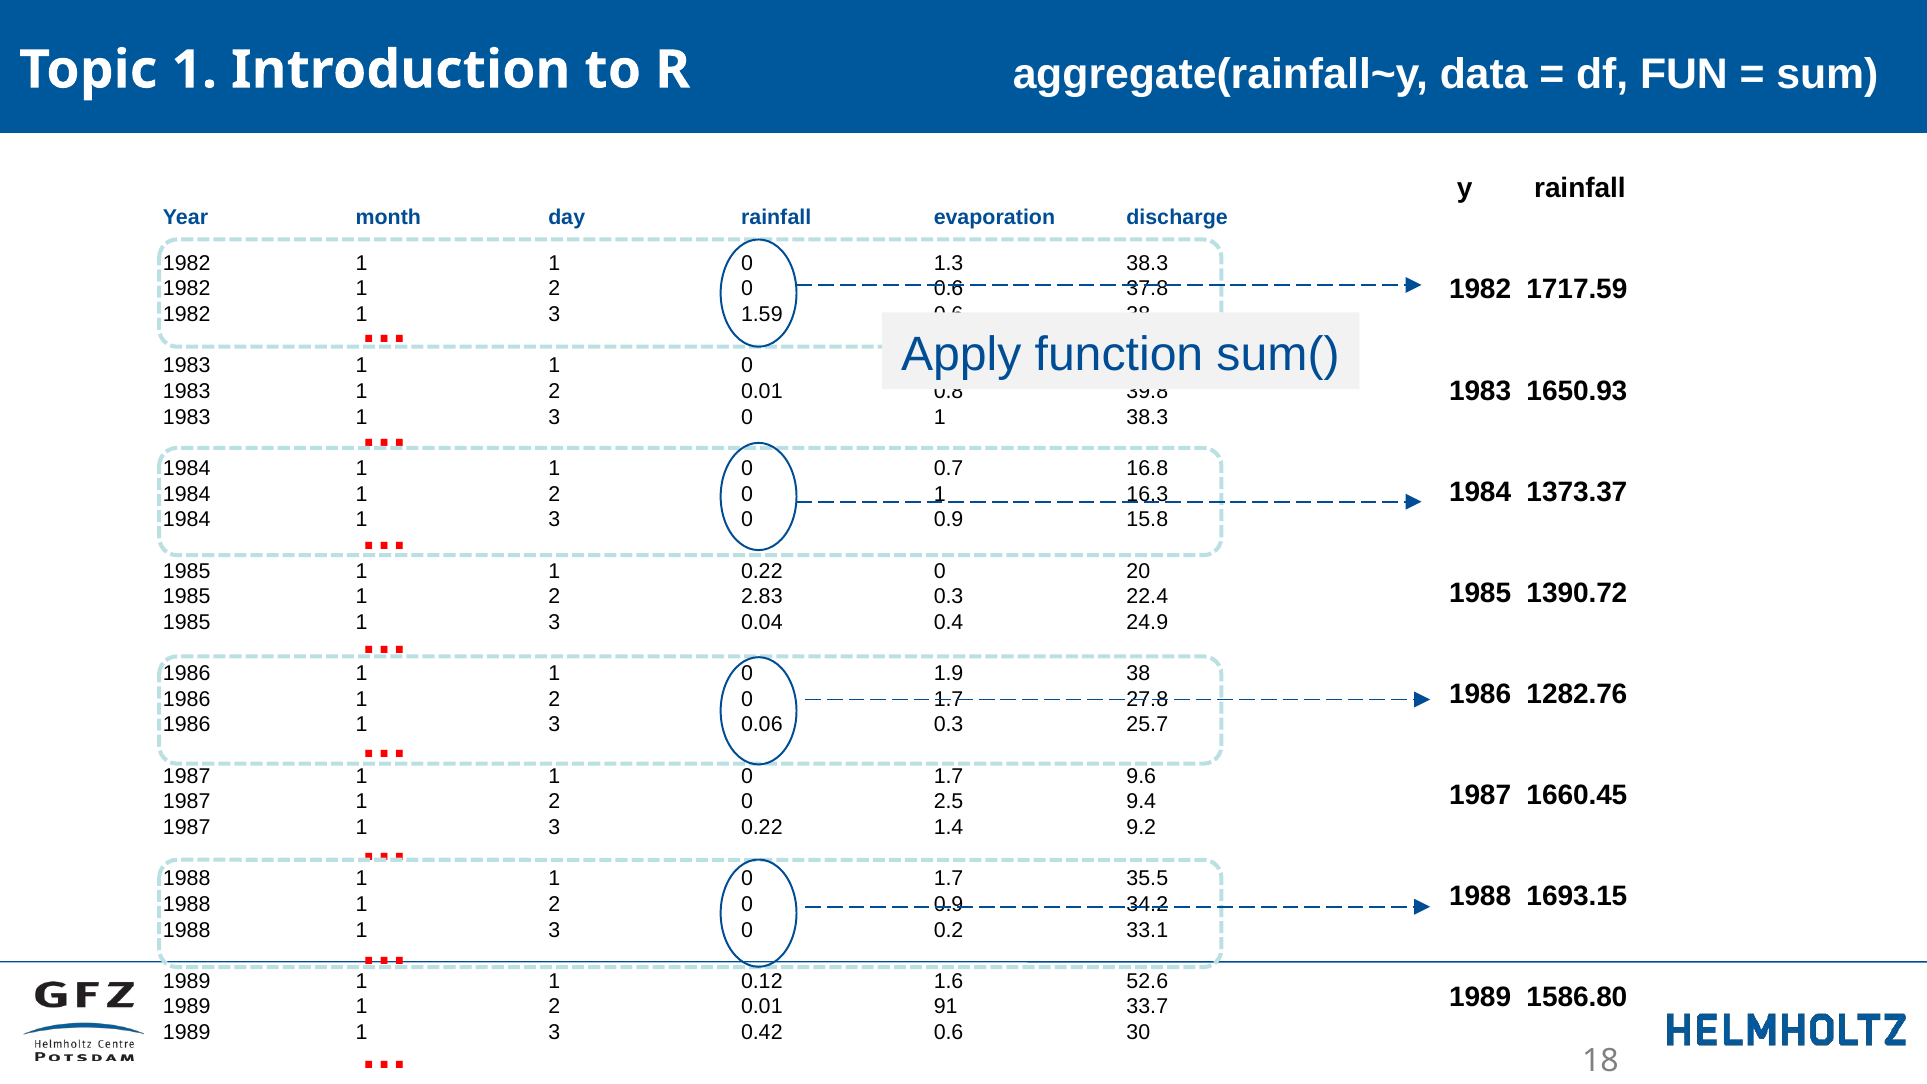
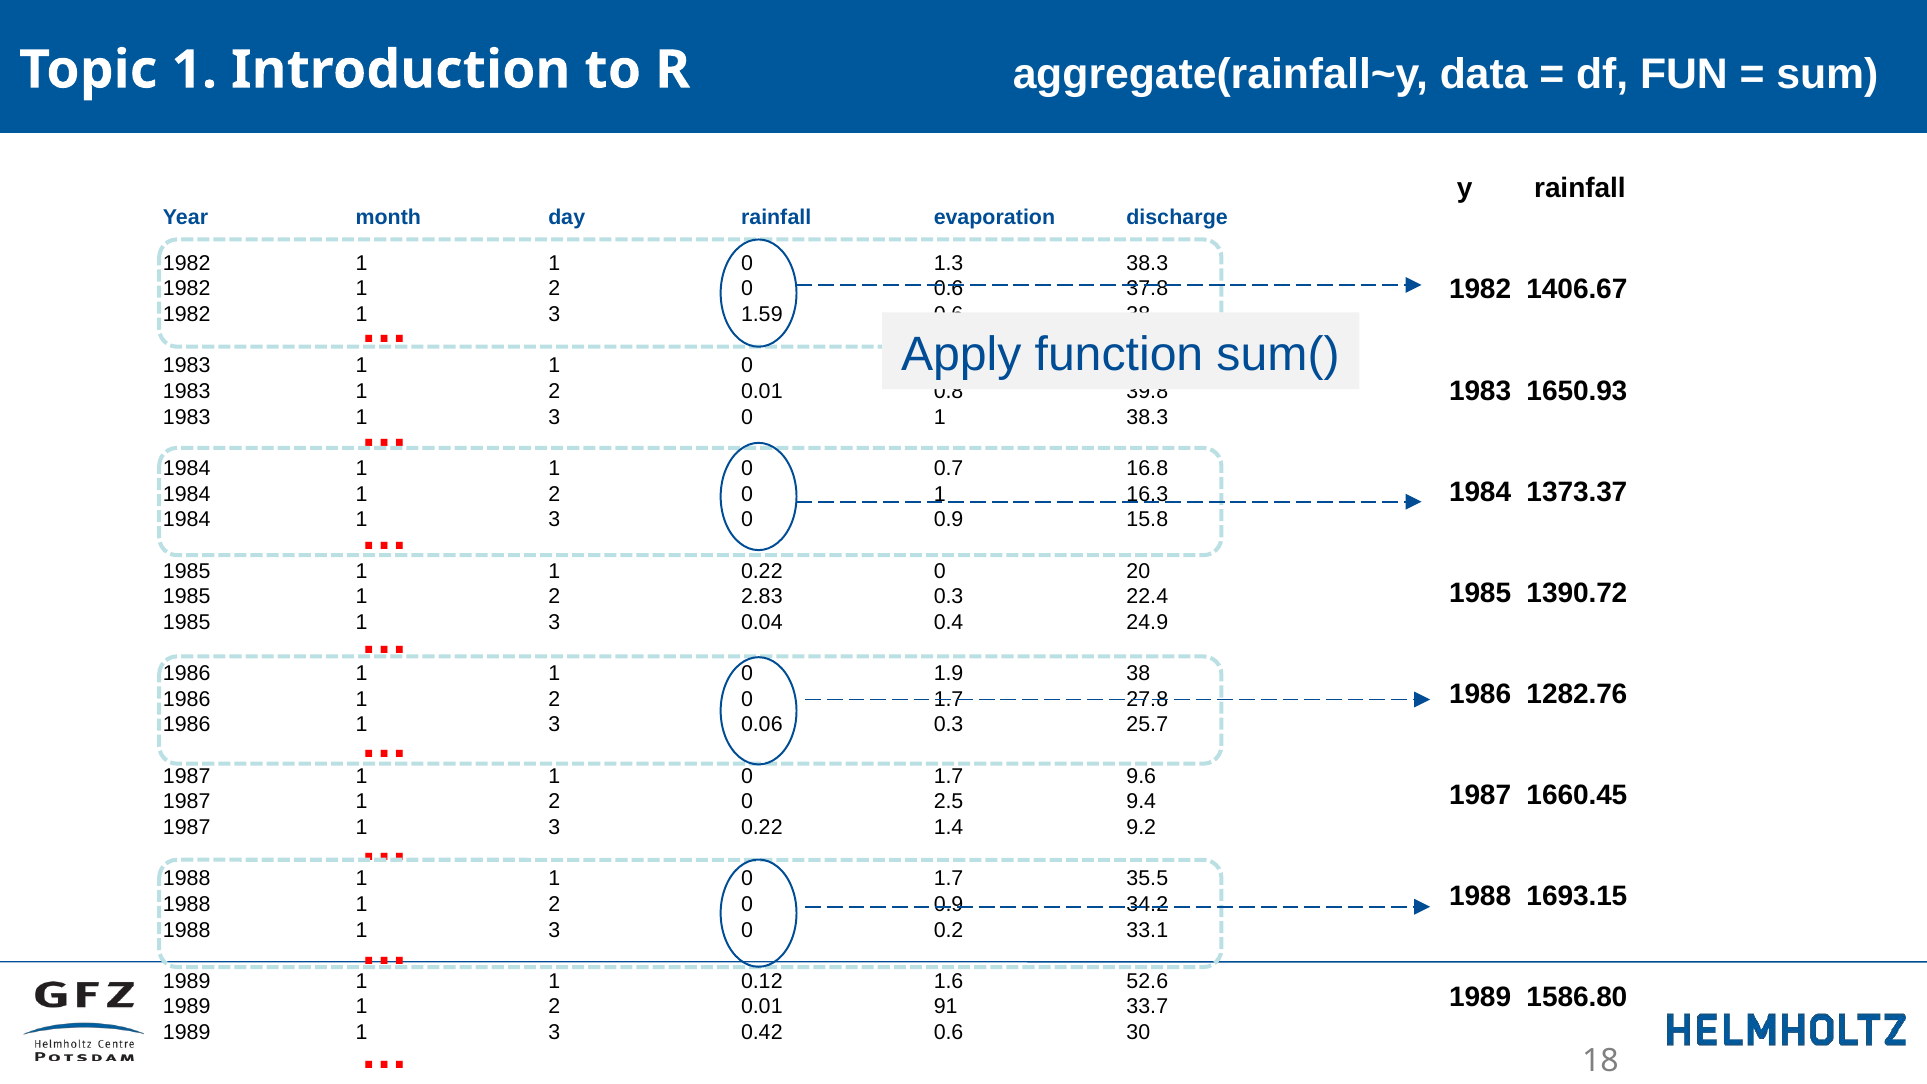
1717.59: 1717.59 -> 1406.67 (1577, 290)
